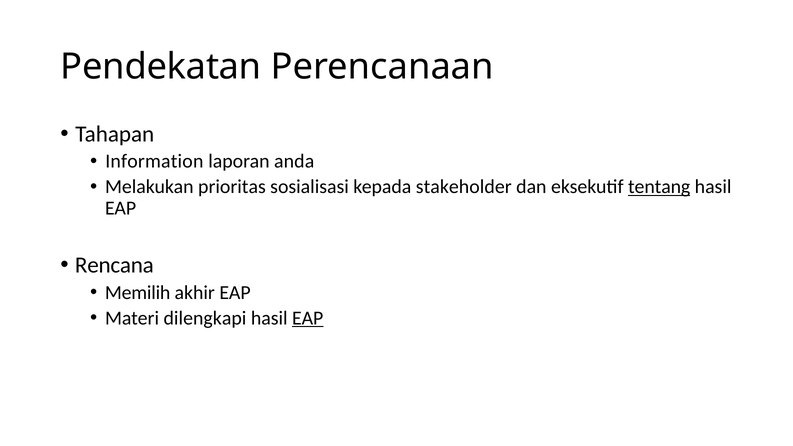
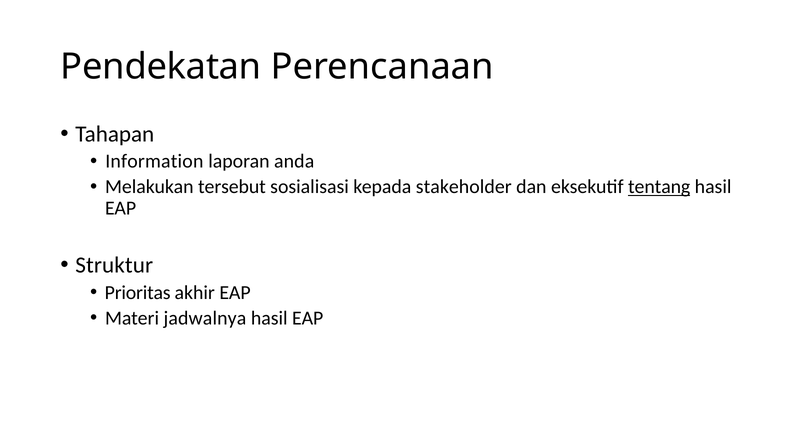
prioritas: prioritas -> tersebut (232, 187)
Rencana: Rencana -> Struktur (114, 265)
Memilih: Memilih -> Prioritas (138, 293)
dilengkapi: dilengkapi -> jadwalnya (205, 318)
EAP underline: present -> none (308, 318)
